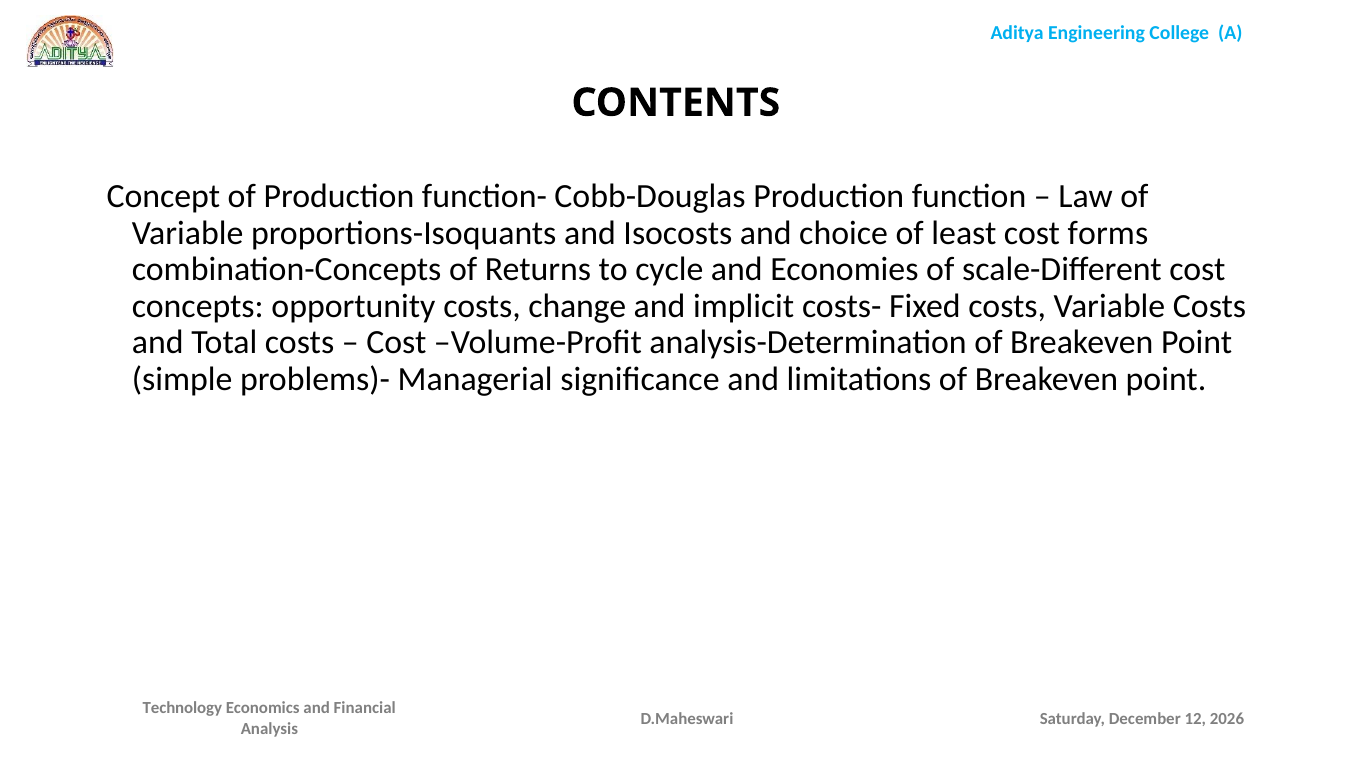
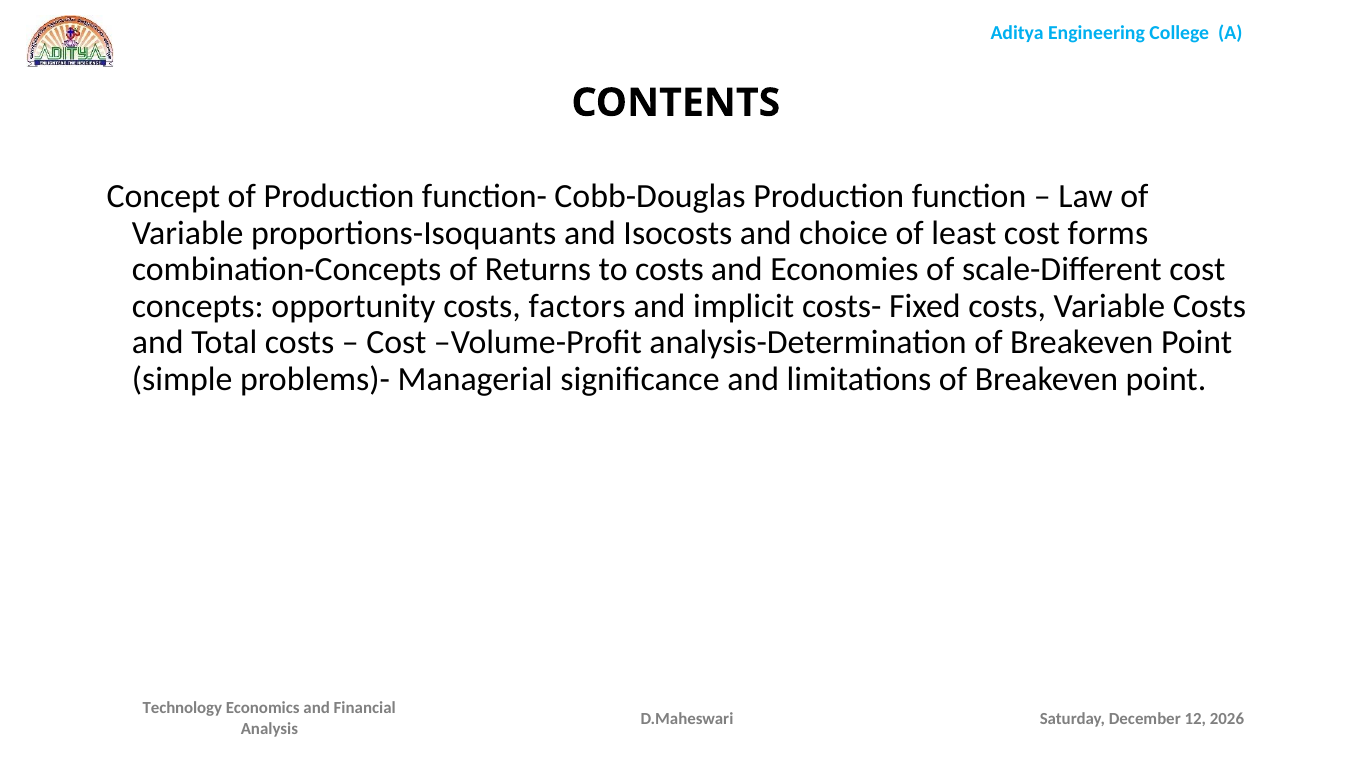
to cycle: cycle -> costs (669, 270)
change: change -> factors (577, 306)
